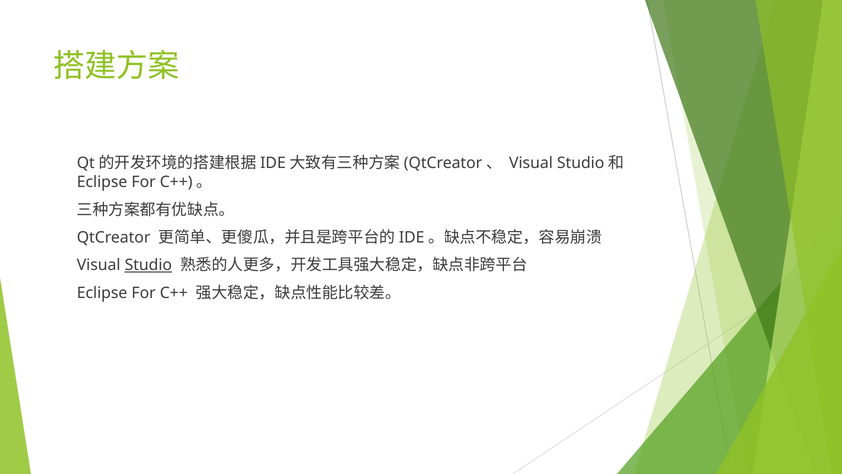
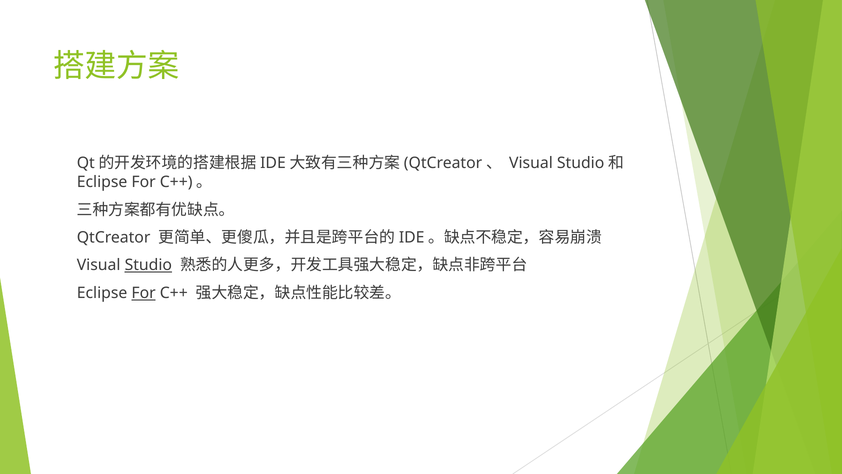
For underline: none -> present (144, 293)
